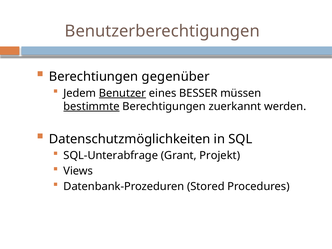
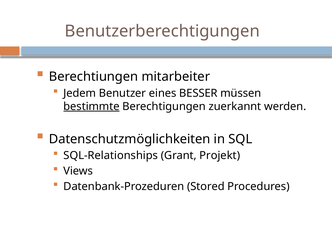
gegenüber: gegenüber -> mitarbeiter (176, 77)
Benutzer underline: present -> none (123, 93)
SQL-Unterabfrage: SQL-Unterabfrage -> SQL-Relationships (111, 156)
